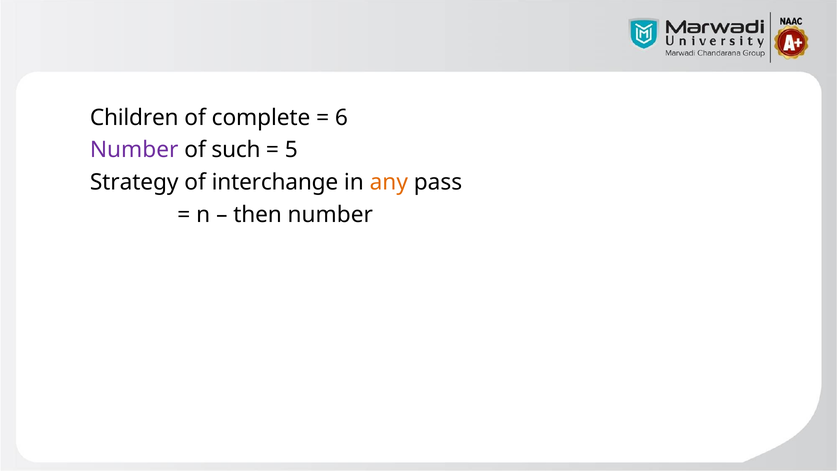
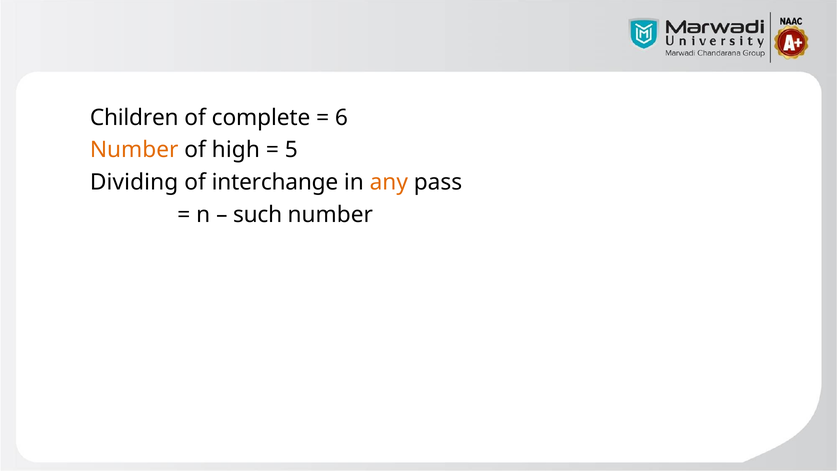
Number colour: purple -> orange (134, 150)
such: such -> high (236, 150)
Strategy: Strategy -> Dividing (134, 182)
then: then -> such (258, 214)
